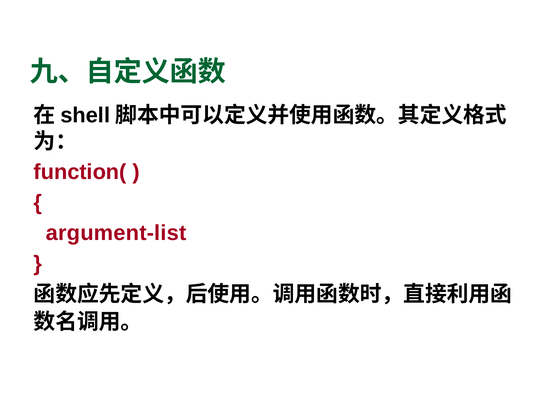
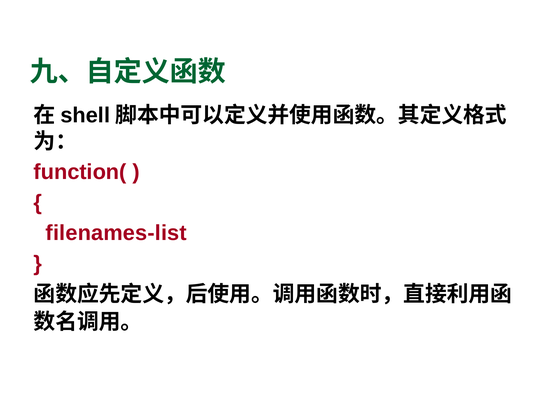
argument-list: argument-list -> filenames-list (116, 233)
